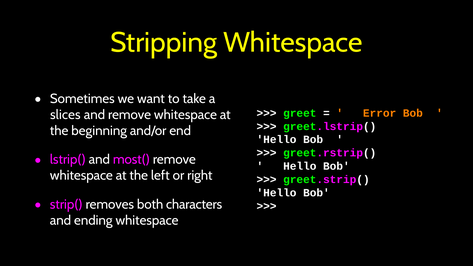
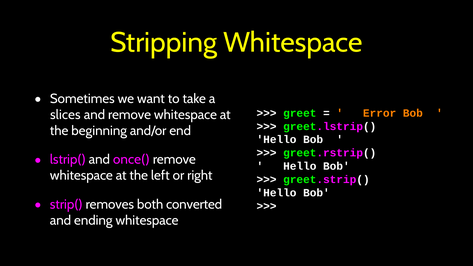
most(: most( -> once( (131, 160)
characters: characters -> converted (194, 204)
